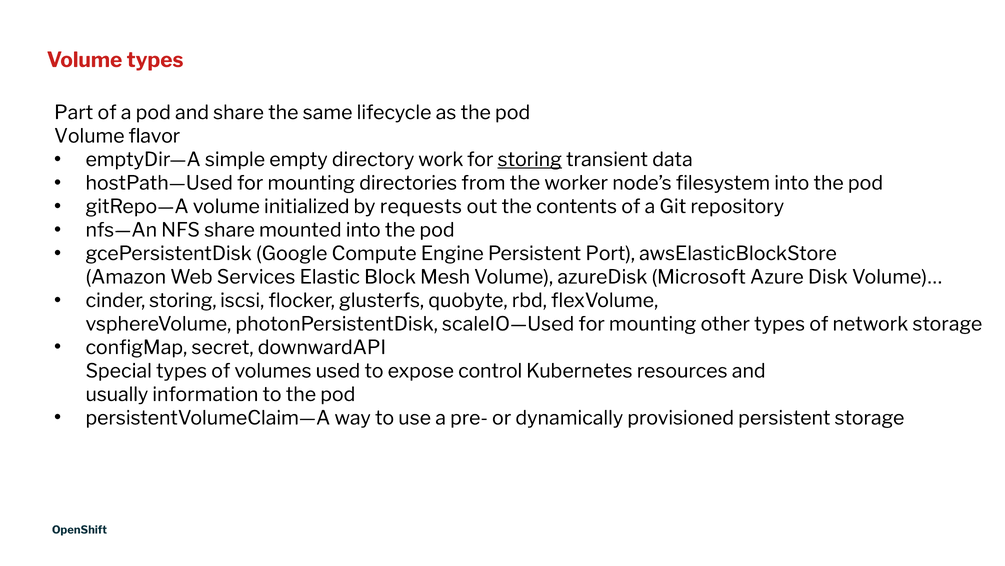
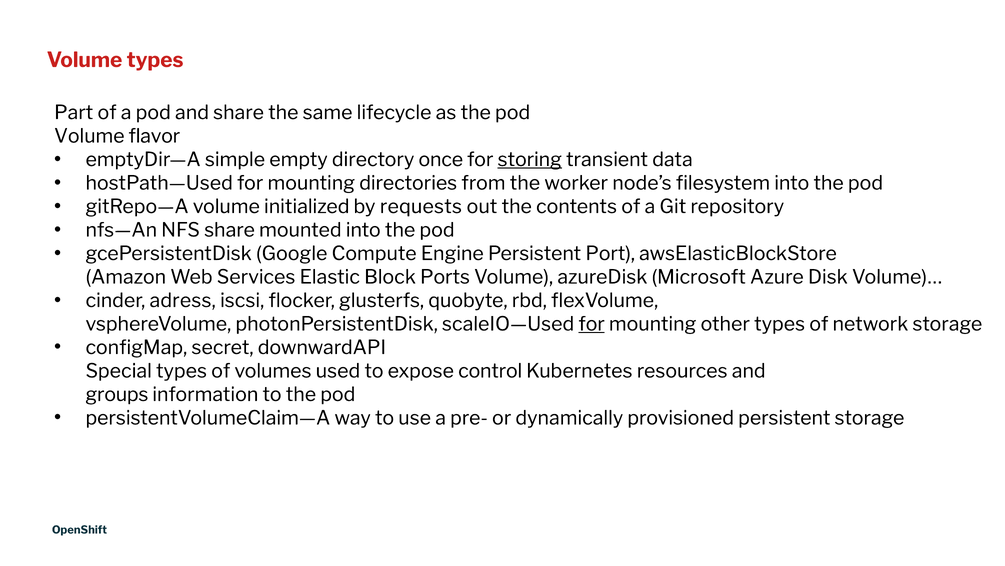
work: work -> once (441, 159)
Mesh: Mesh -> Ports (445, 277)
cinder storing: storing -> adress (183, 300)
for underline: none -> present (592, 324)
usually: usually -> groups (117, 394)
